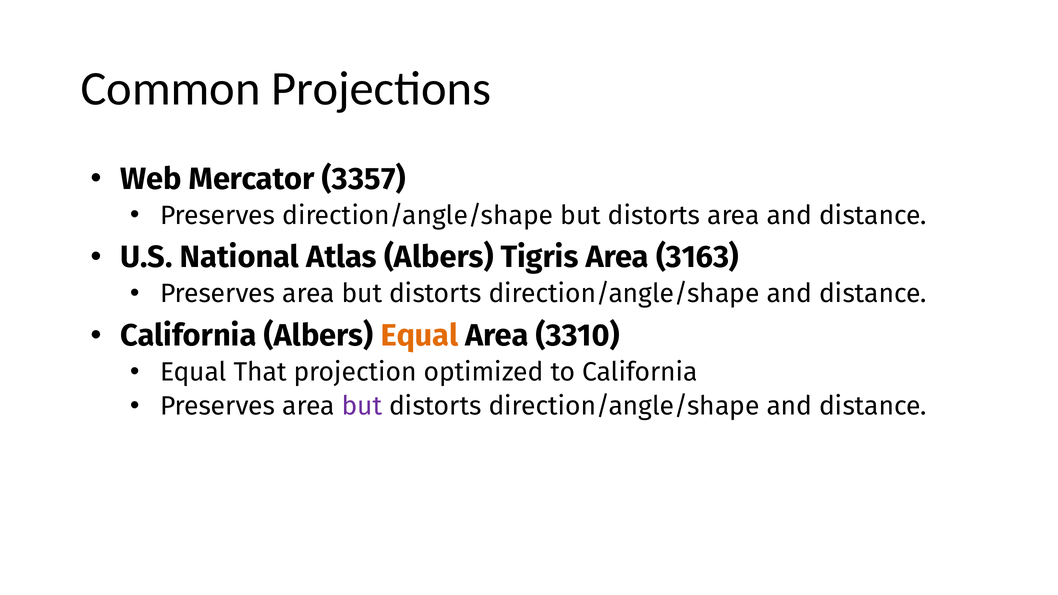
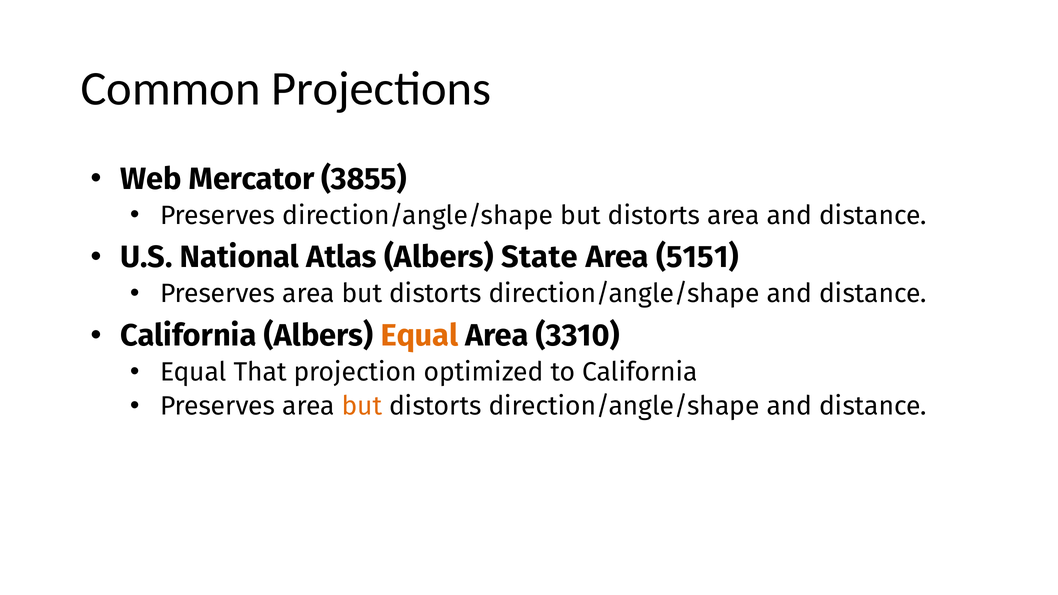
3357: 3357 -> 3855 (364, 179)
Tigris: Tigris -> State (539, 257)
3163: 3163 -> 5151 (697, 257)
but colour: purple -> orange (362, 406)
